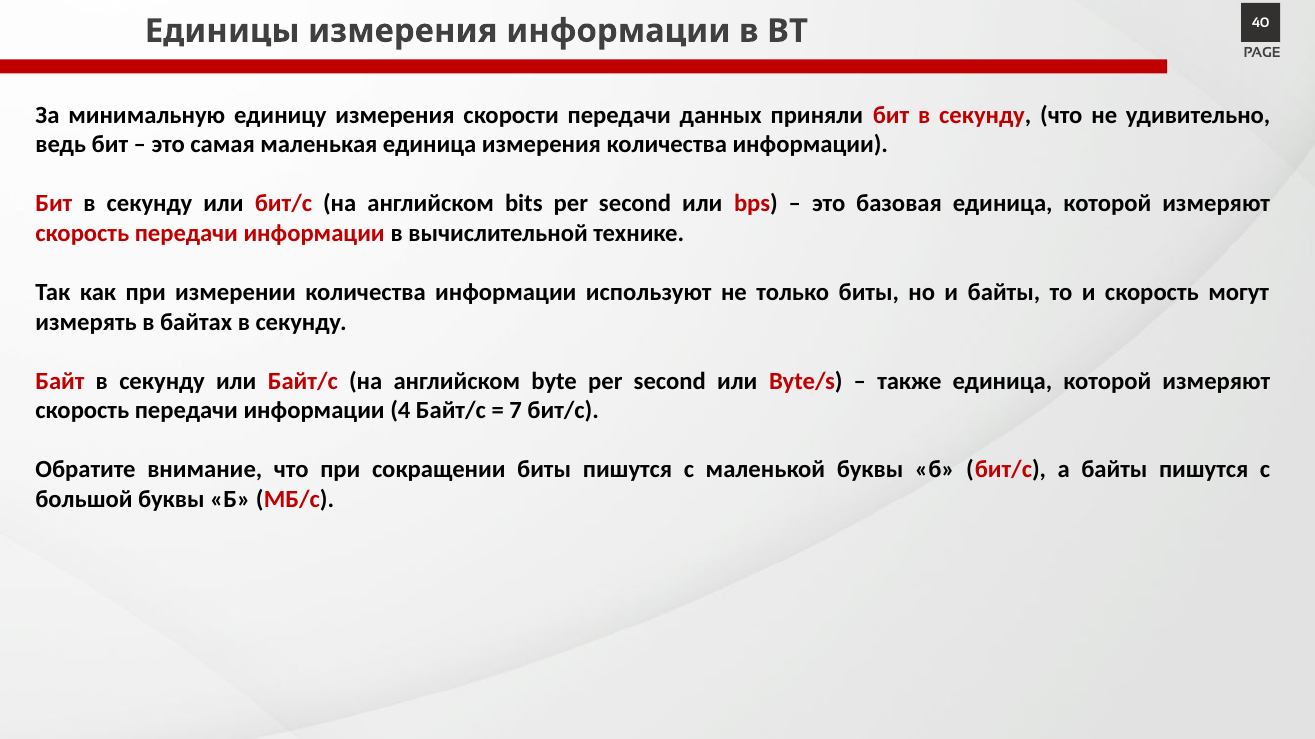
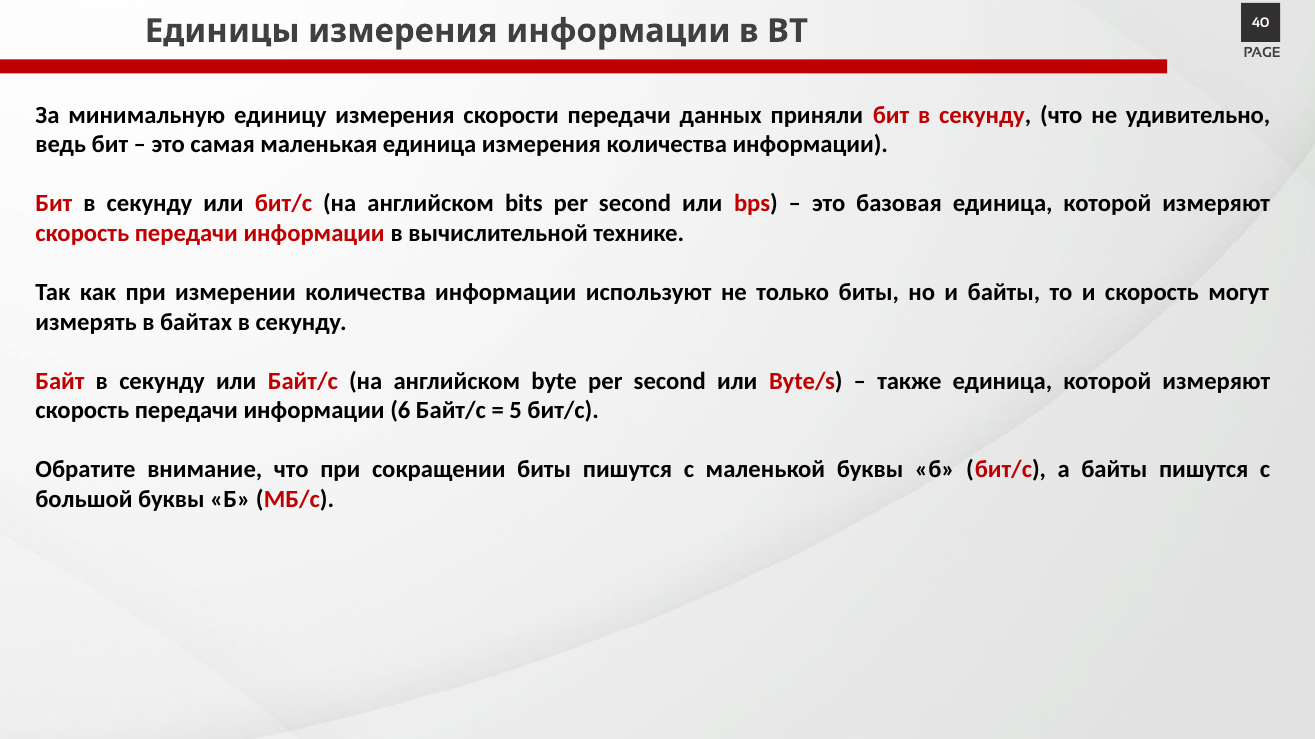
4: 4 -> 6 (400, 411)
7: 7 -> 5 (516, 411)
